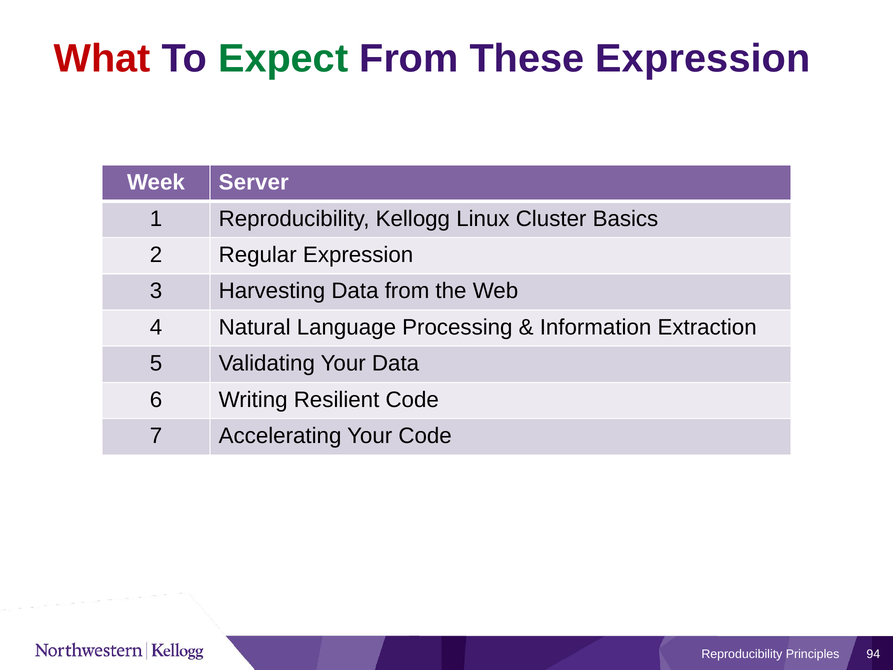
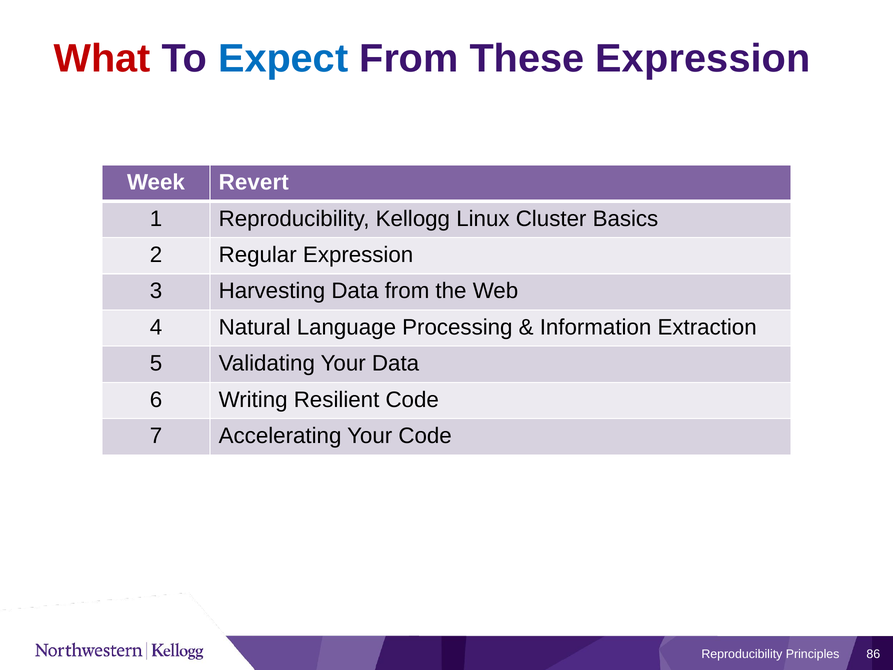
Expect colour: green -> blue (283, 59)
Server: Server -> Revert (254, 182)
94: 94 -> 86 (873, 654)
